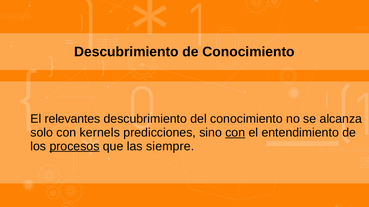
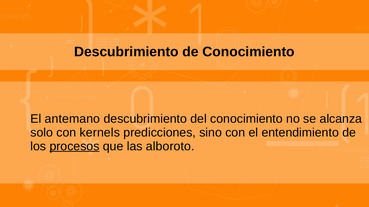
relevantes: relevantes -> antemano (72, 119)
con underline: present -> none (235, 133)
siempre: siempre -> alboroto (170, 147)
